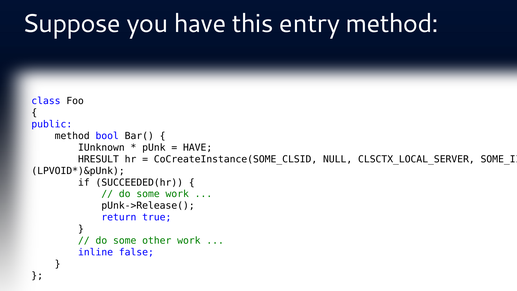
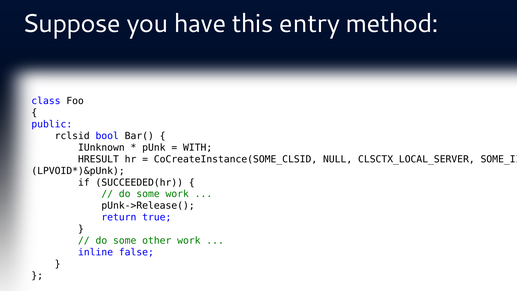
method: method -> rclsid (72, 136)
HAVE: HAVE -> WITH (198, 148)
